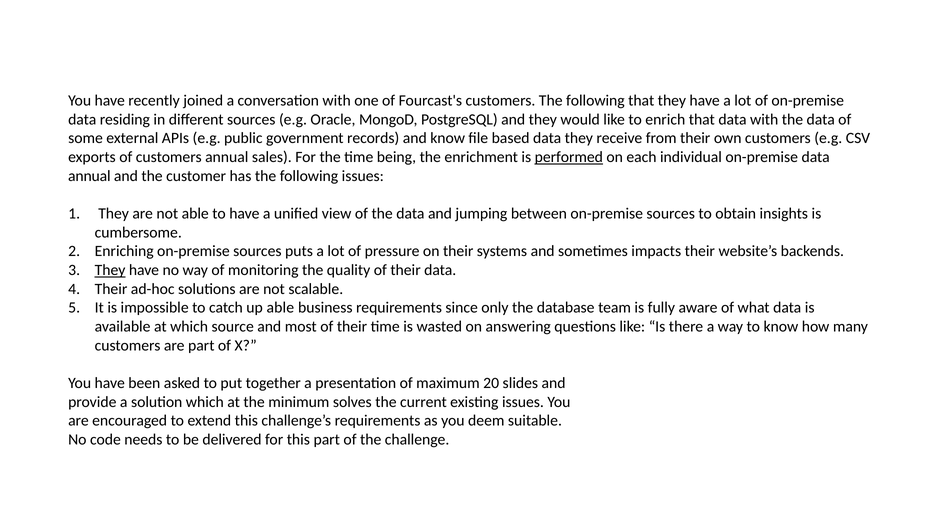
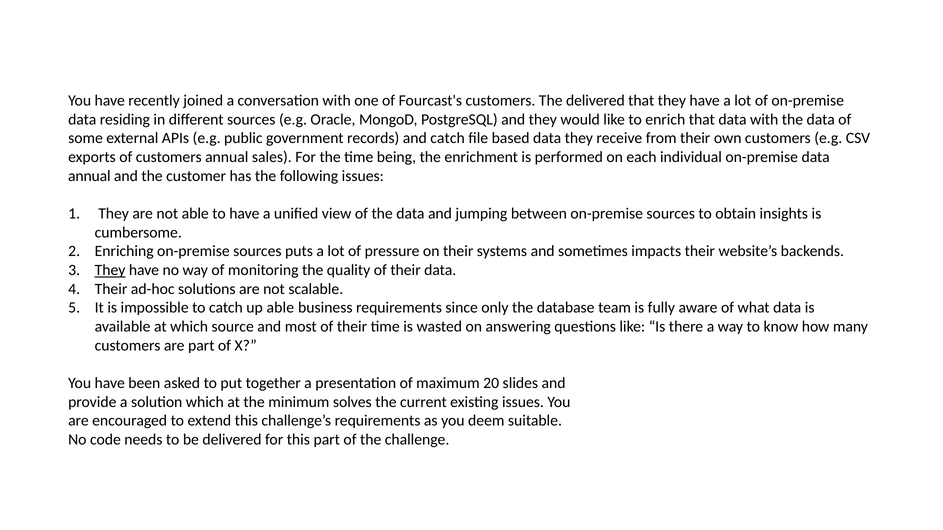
customers The following: following -> delivered (595, 101)
and know: know -> catch (448, 138)
performed underline: present -> none (569, 157)
